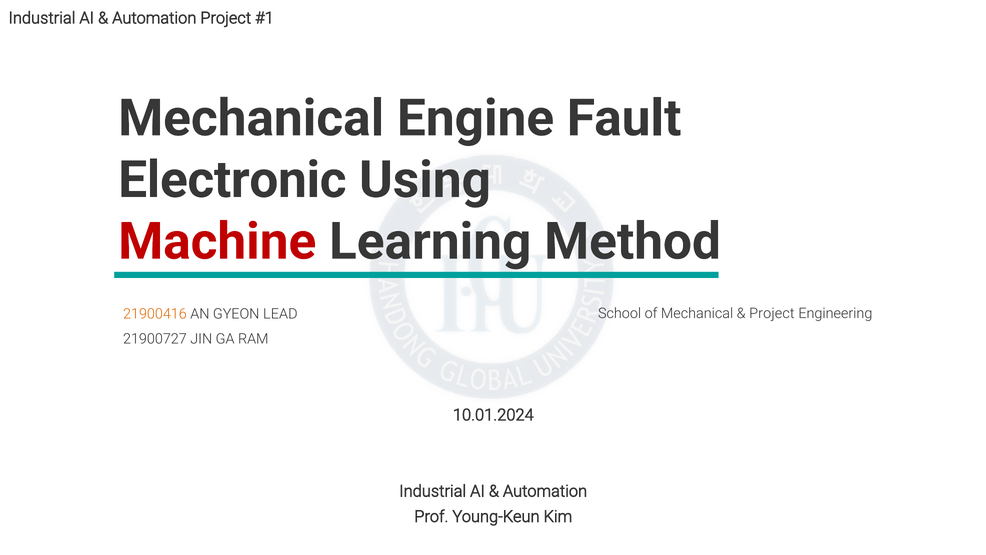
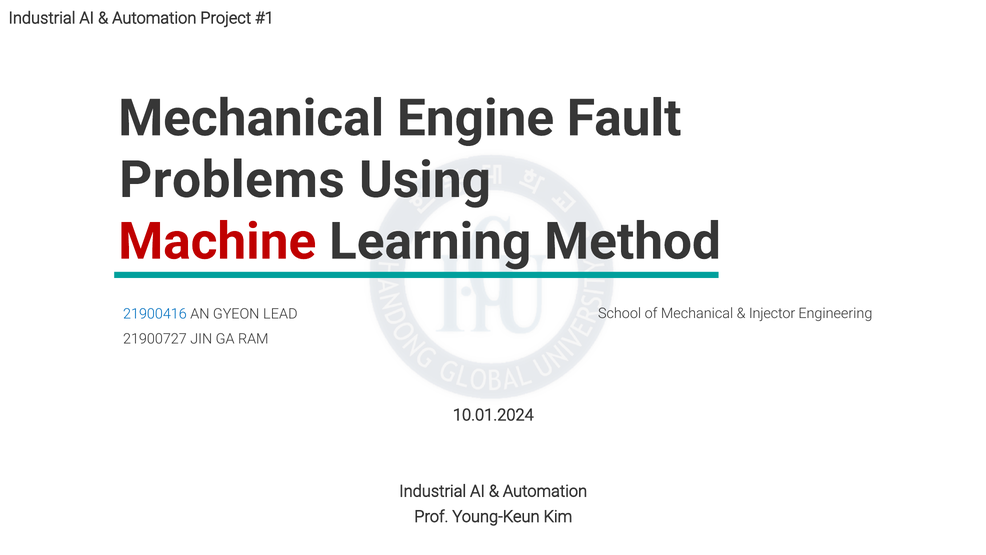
Electronic: Electronic -> Problems (232, 180)
Project: Project -> Injector (772, 313)
21900416 colour: orange -> blue (155, 314)
